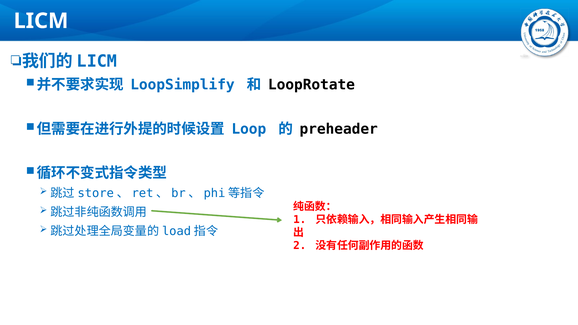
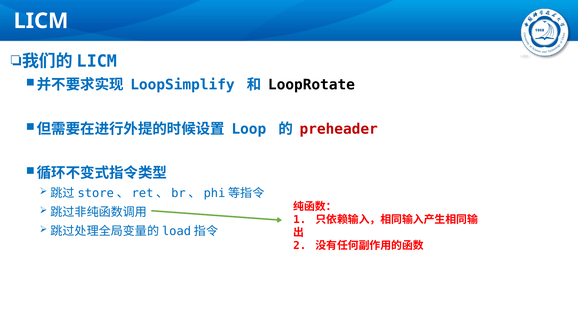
preheader colour: black -> red (339, 129)
